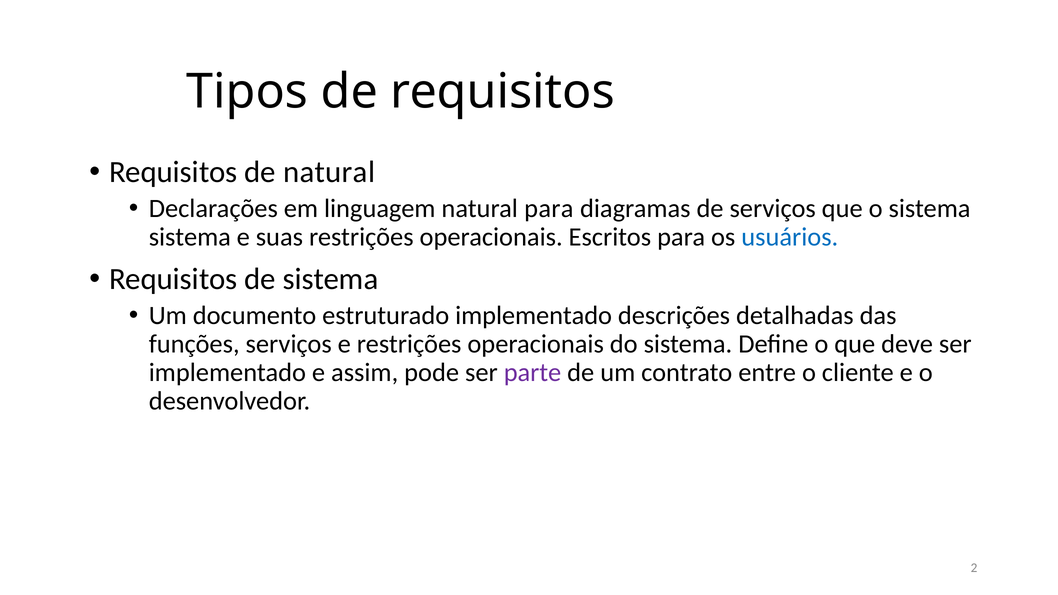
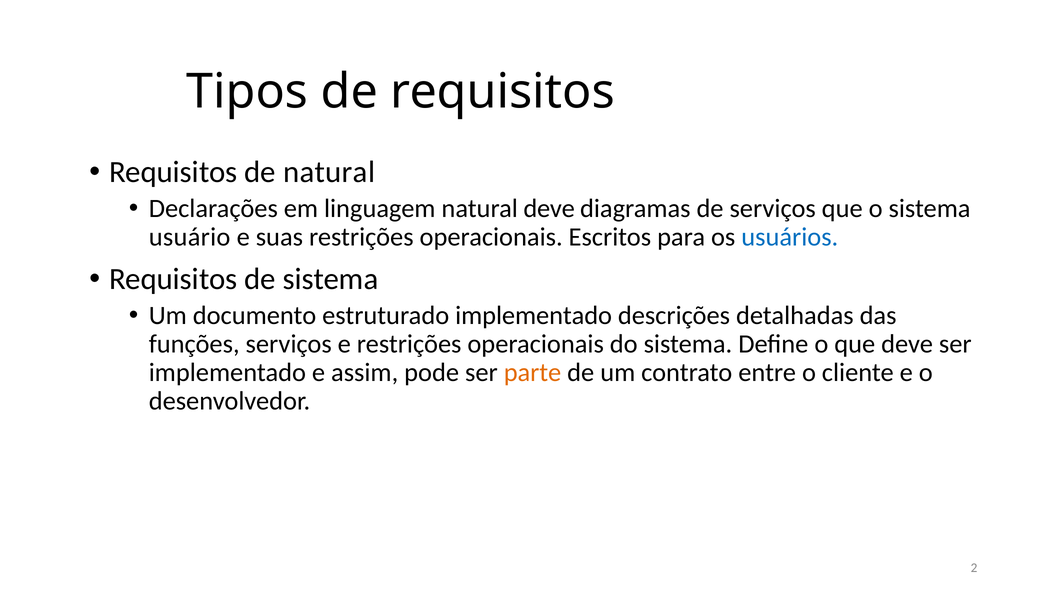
natural para: para -> deve (549, 209)
sistema: sistema -> usuário (190, 237)
parte colour: purple -> orange (533, 373)
